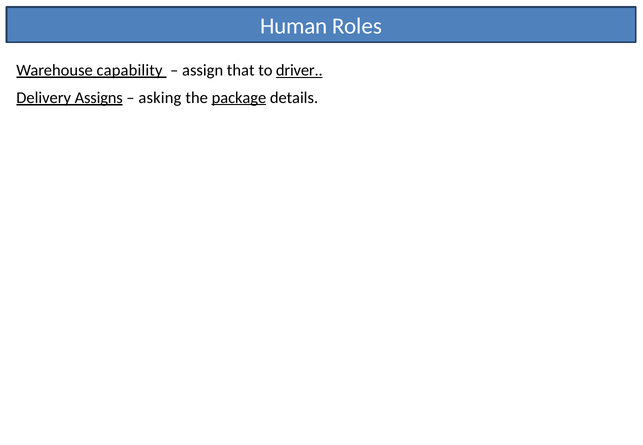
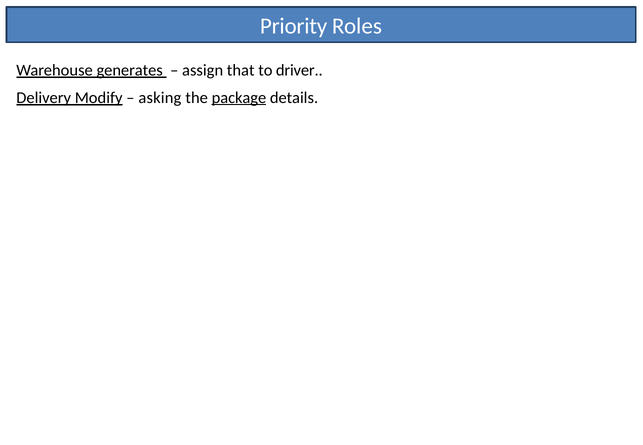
Human: Human -> Priority (294, 26)
capability: capability -> generates (130, 70)
driver underline: present -> none (299, 70)
Assigns: Assigns -> Modify (99, 98)
